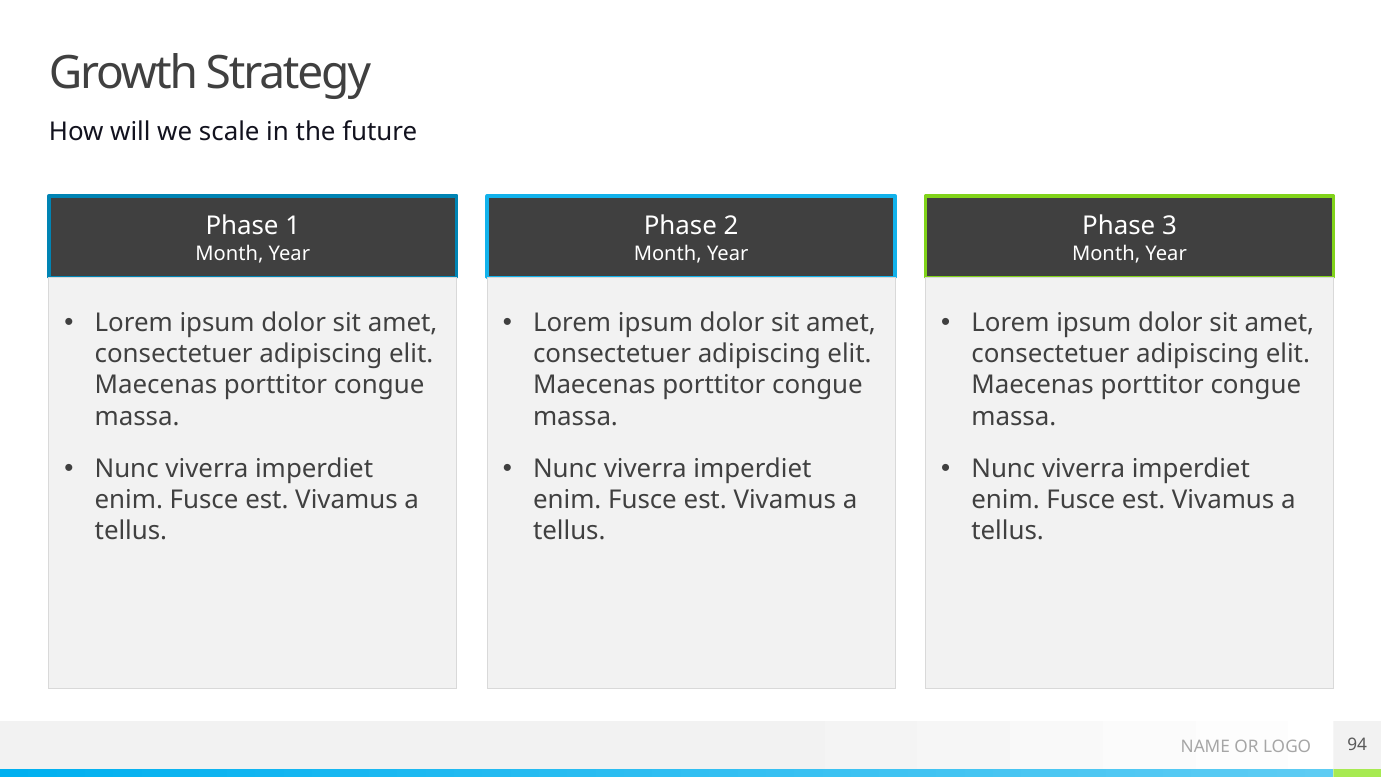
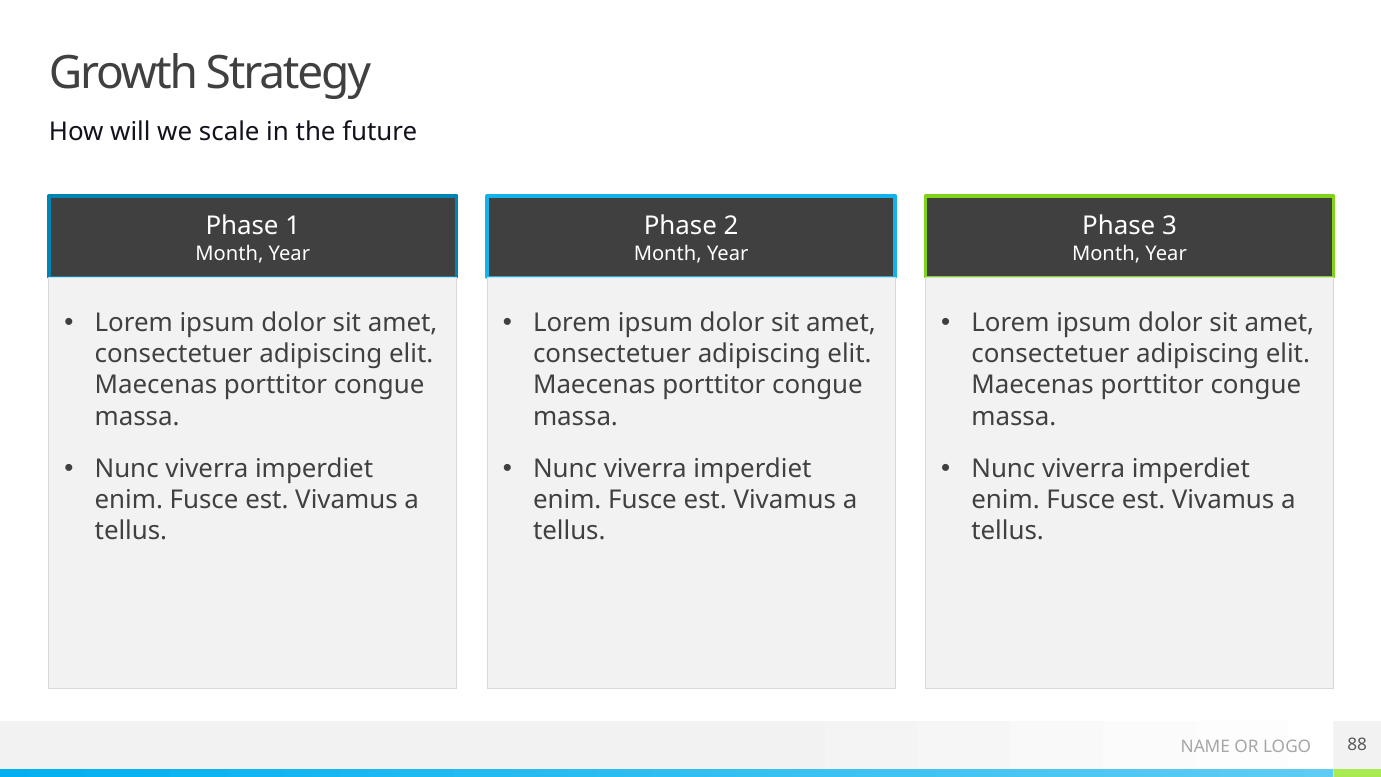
94: 94 -> 88 (1357, 745)
